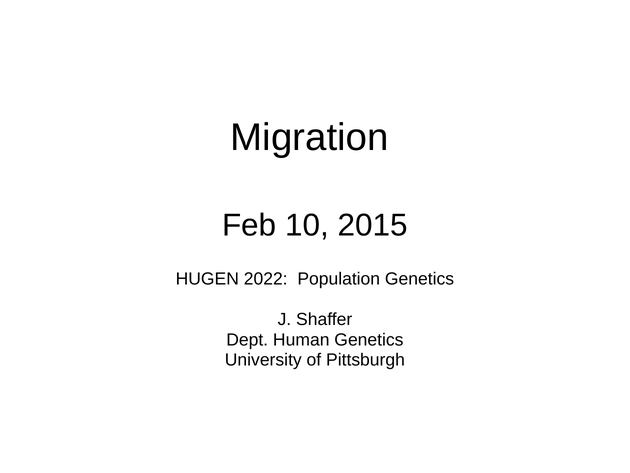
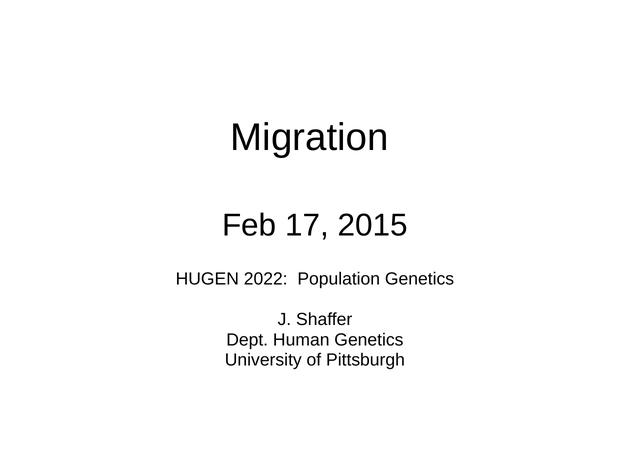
10: 10 -> 17 (307, 225)
